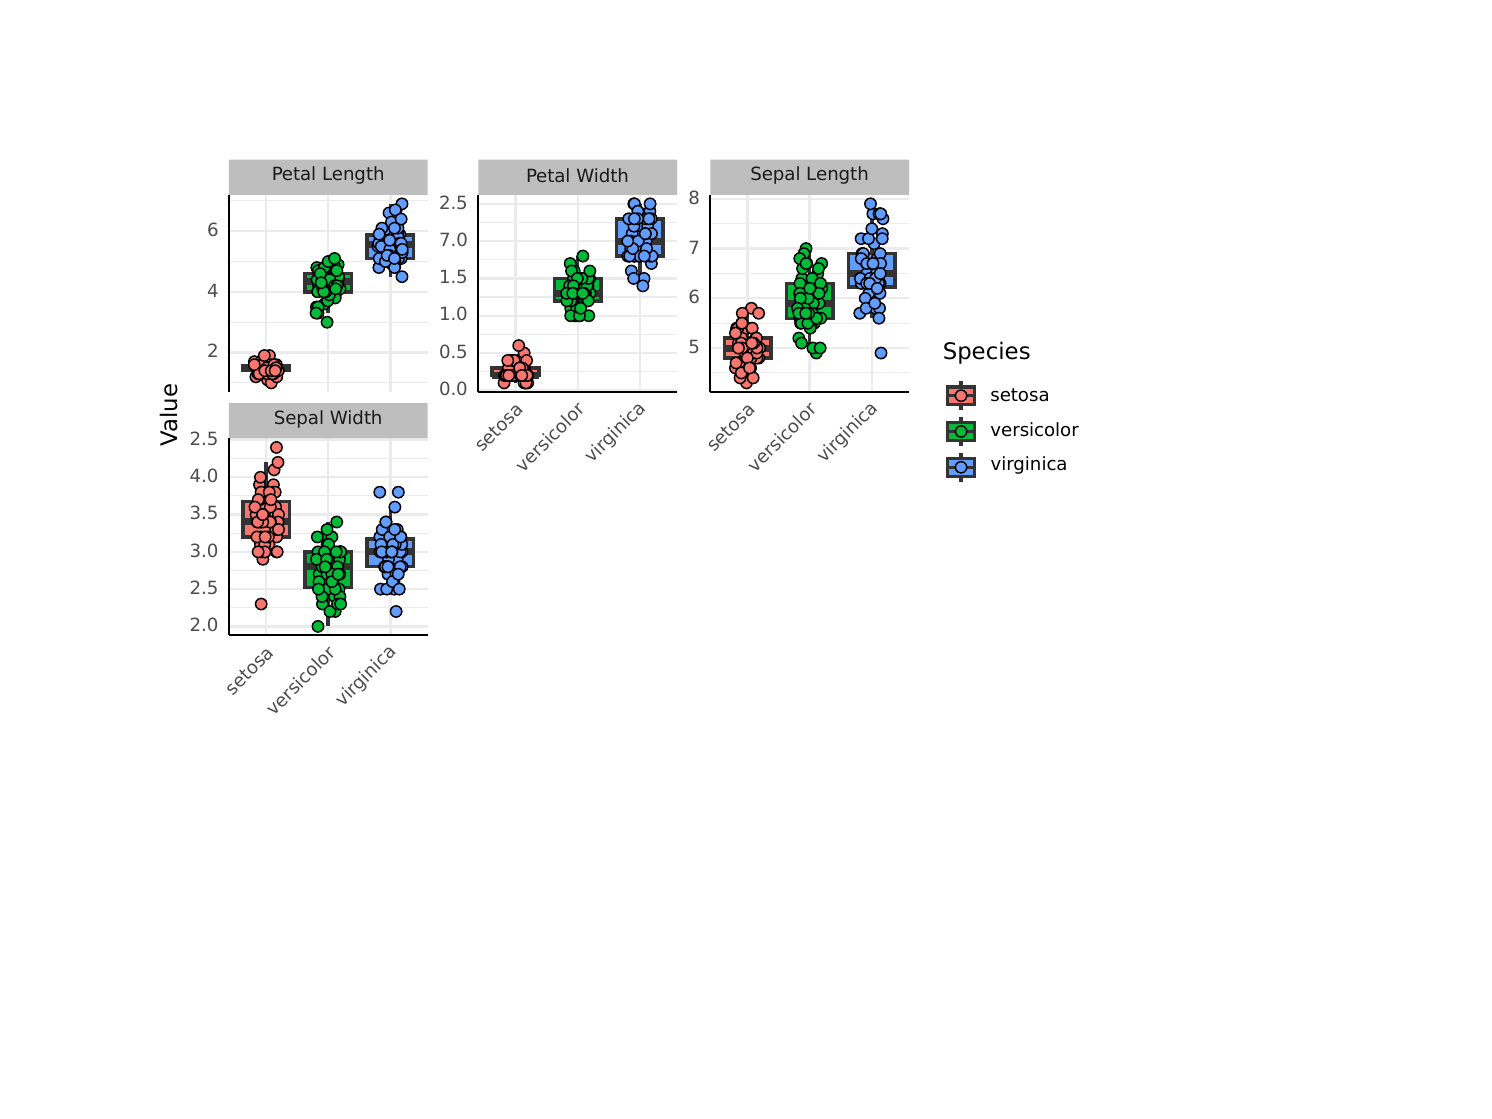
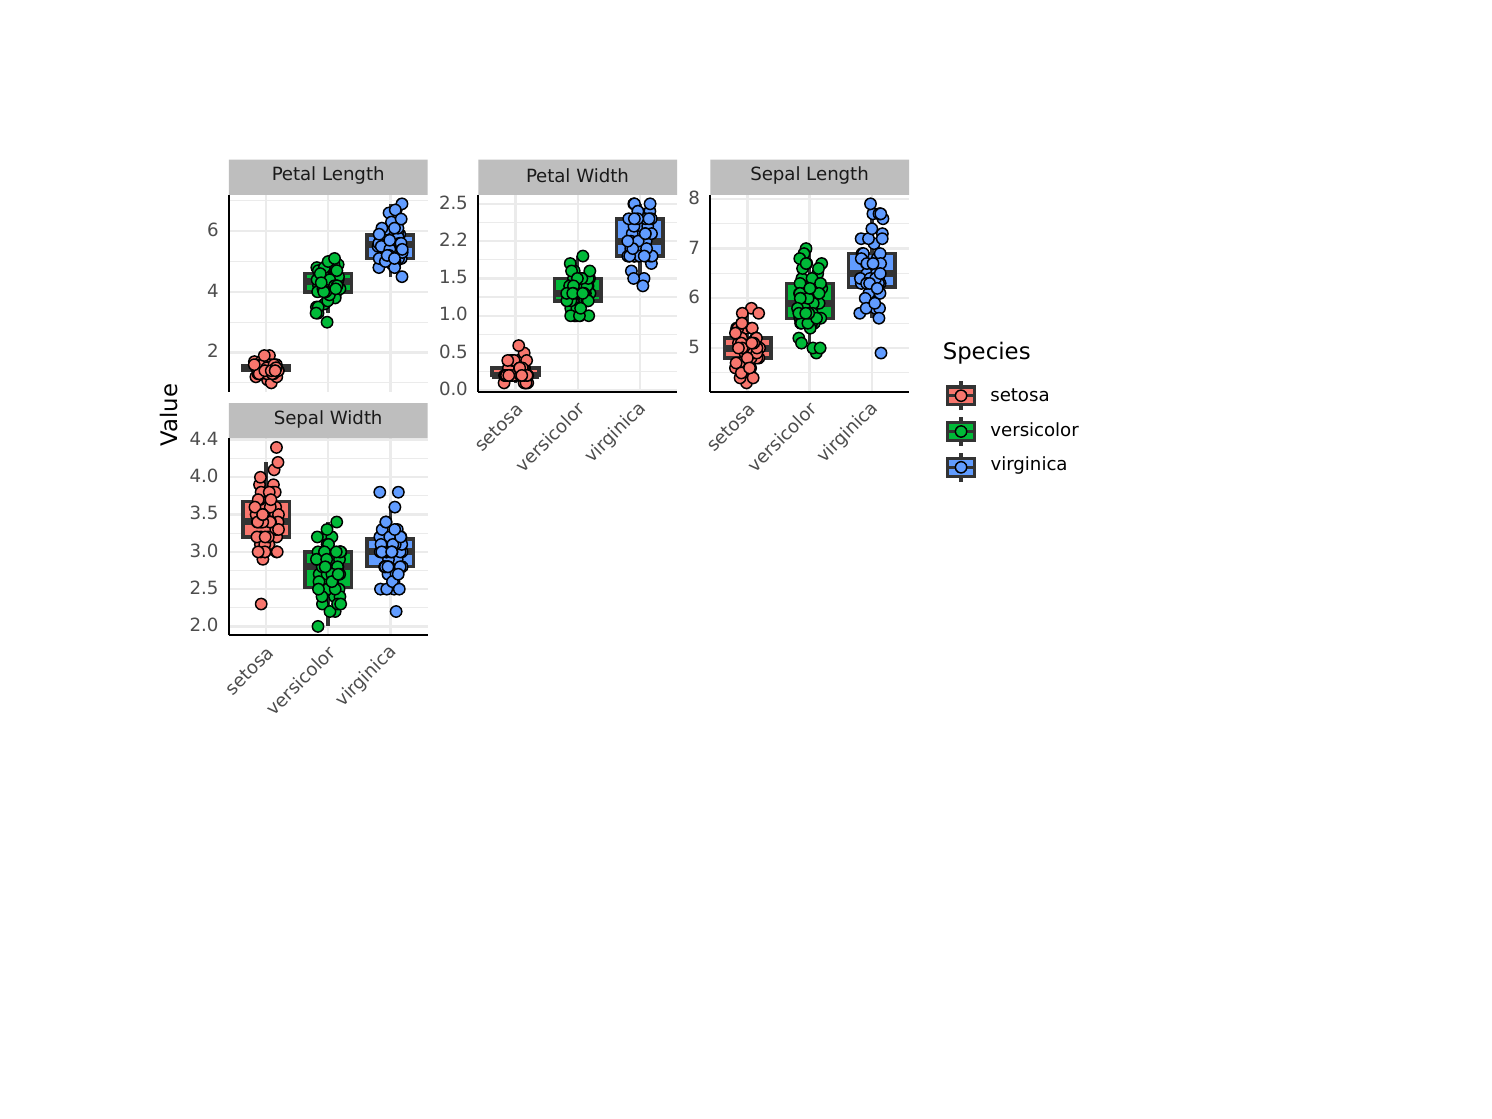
7.0: 7.0 -> 2.2 (453, 240)
2.5: 2.5 -> 4.4 (204, 439)
